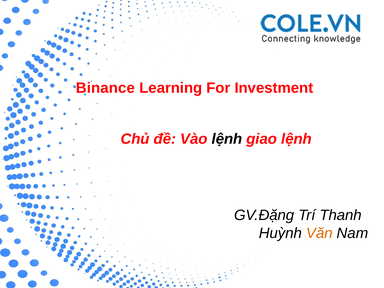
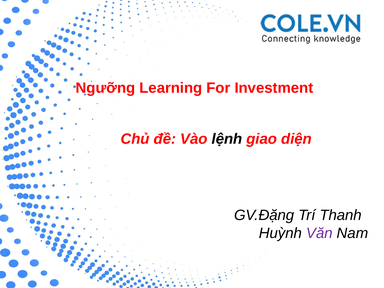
Binance: Binance -> Ngưỡng (105, 88)
giao lệnh: lệnh -> diện (296, 139)
Văn colour: orange -> purple (319, 233)
